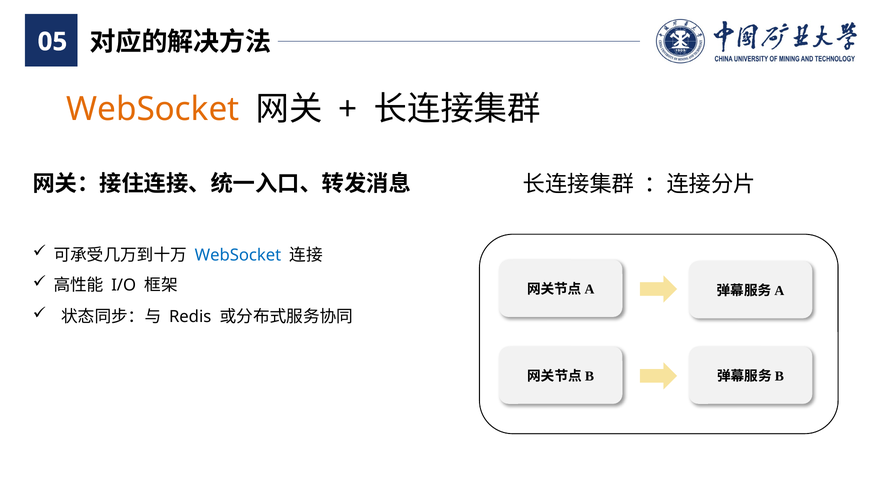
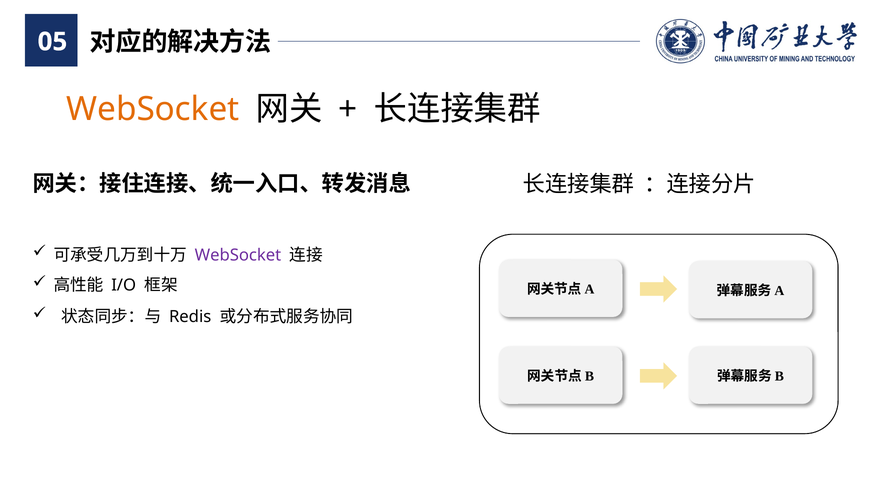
WebSocket colour: blue -> purple (238, 255)
